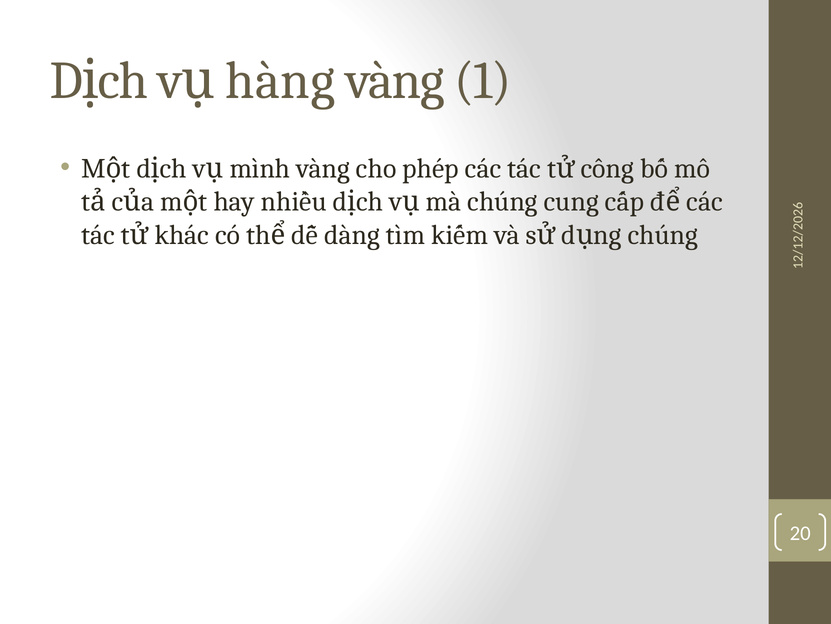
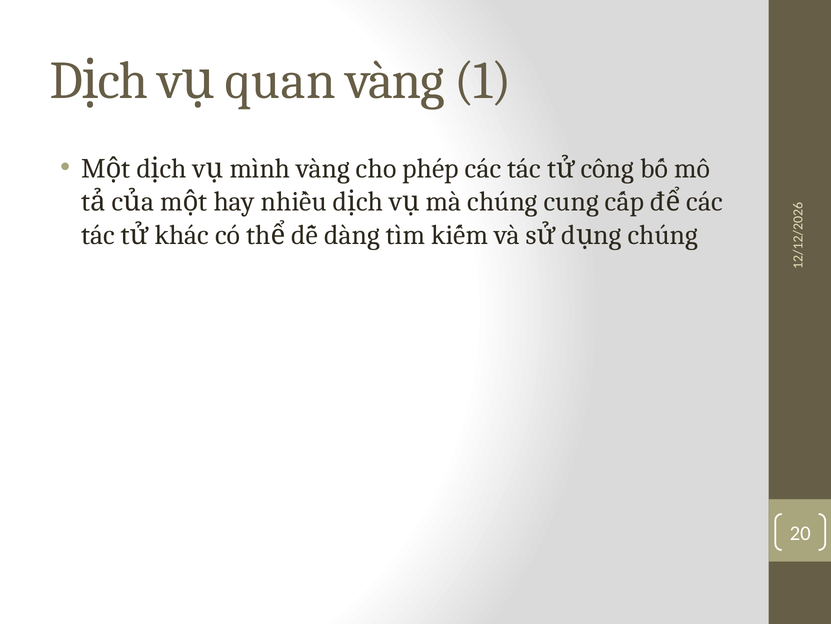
hàng: hàng -> quan (280, 81)
